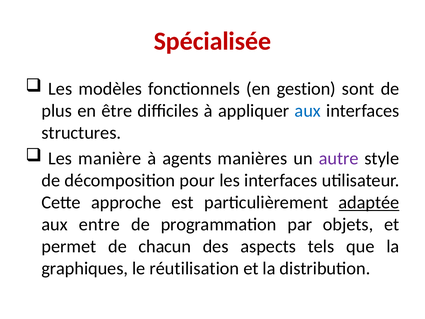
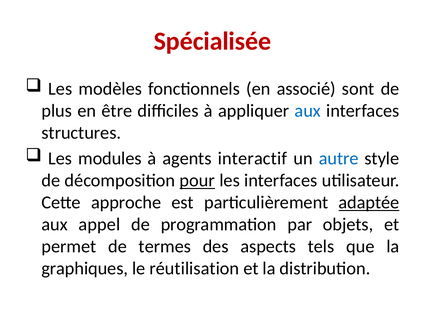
gestion: gestion -> associé (306, 89)
manière: manière -> modules (110, 158)
manières: manières -> interactif (252, 158)
autre colour: purple -> blue (339, 158)
pour underline: none -> present (197, 180)
entre: entre -> appel (99, 224)
chacun: chacun -> termes (165, 246)
